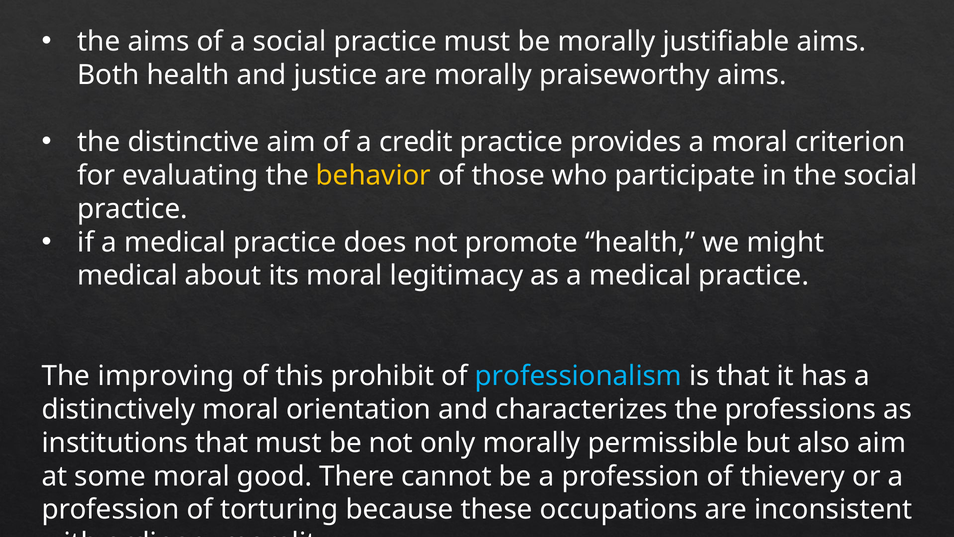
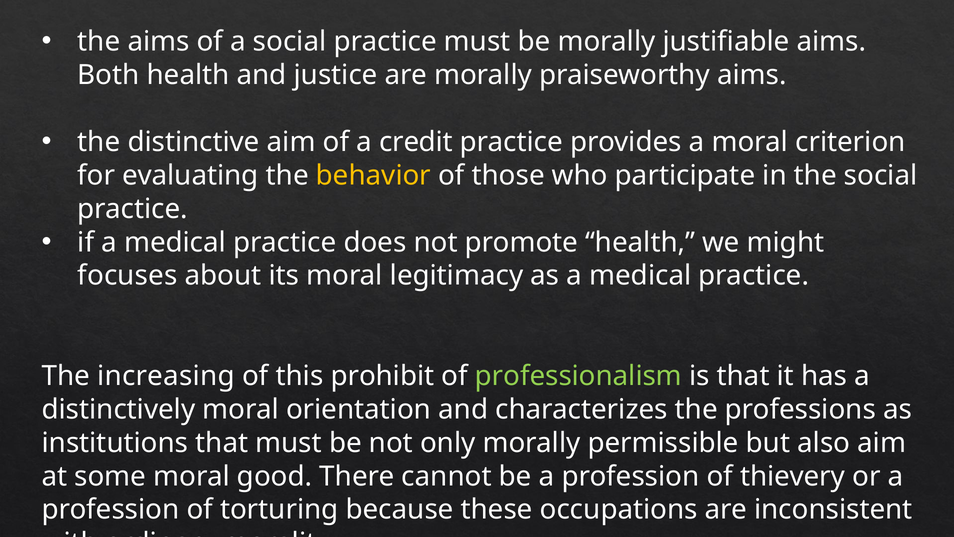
medical: medical -> focuses (127, 276)
improving: improving -> increasing (166, 376)
professionalism colour: light blue -> light green (578, 376)
